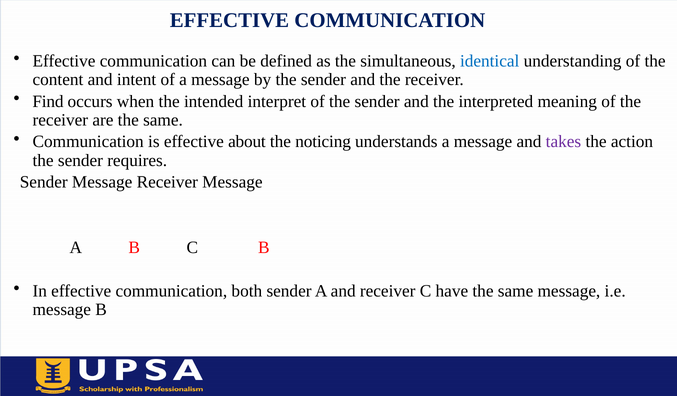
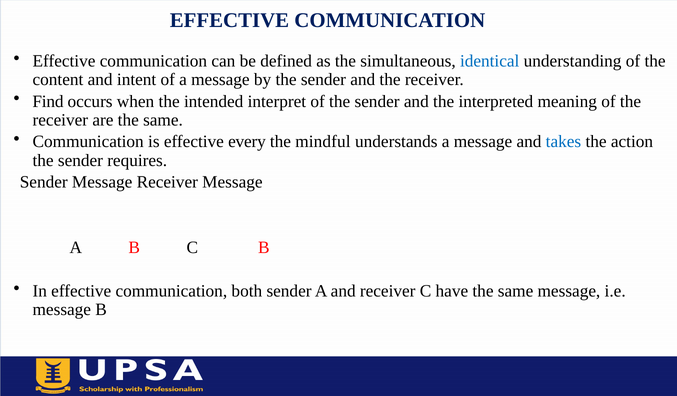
about: about -> every (247, 142)
noticing: noticing -> mindful (323, 142)
takes colour: purple -> blue (563, 142)
